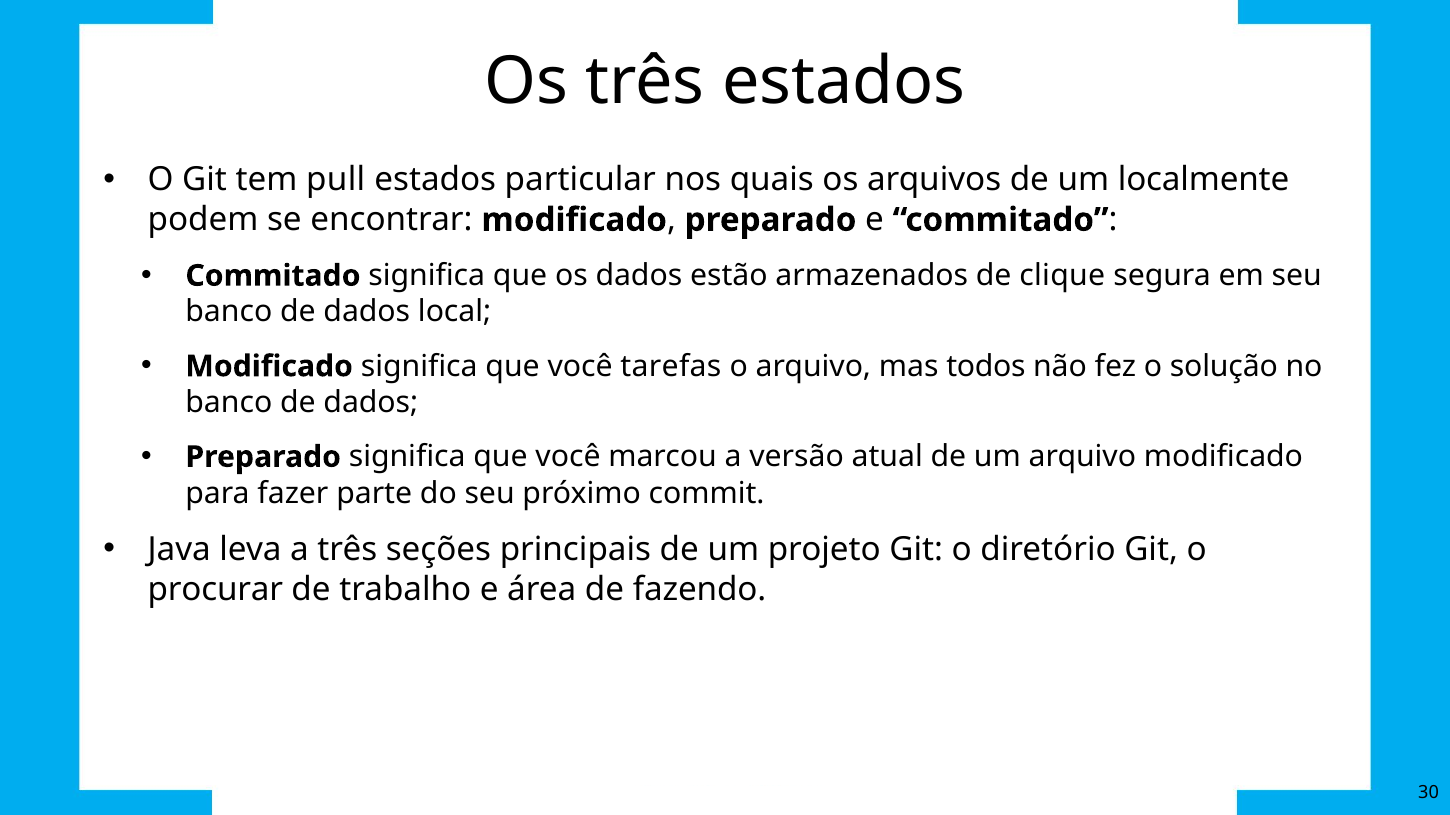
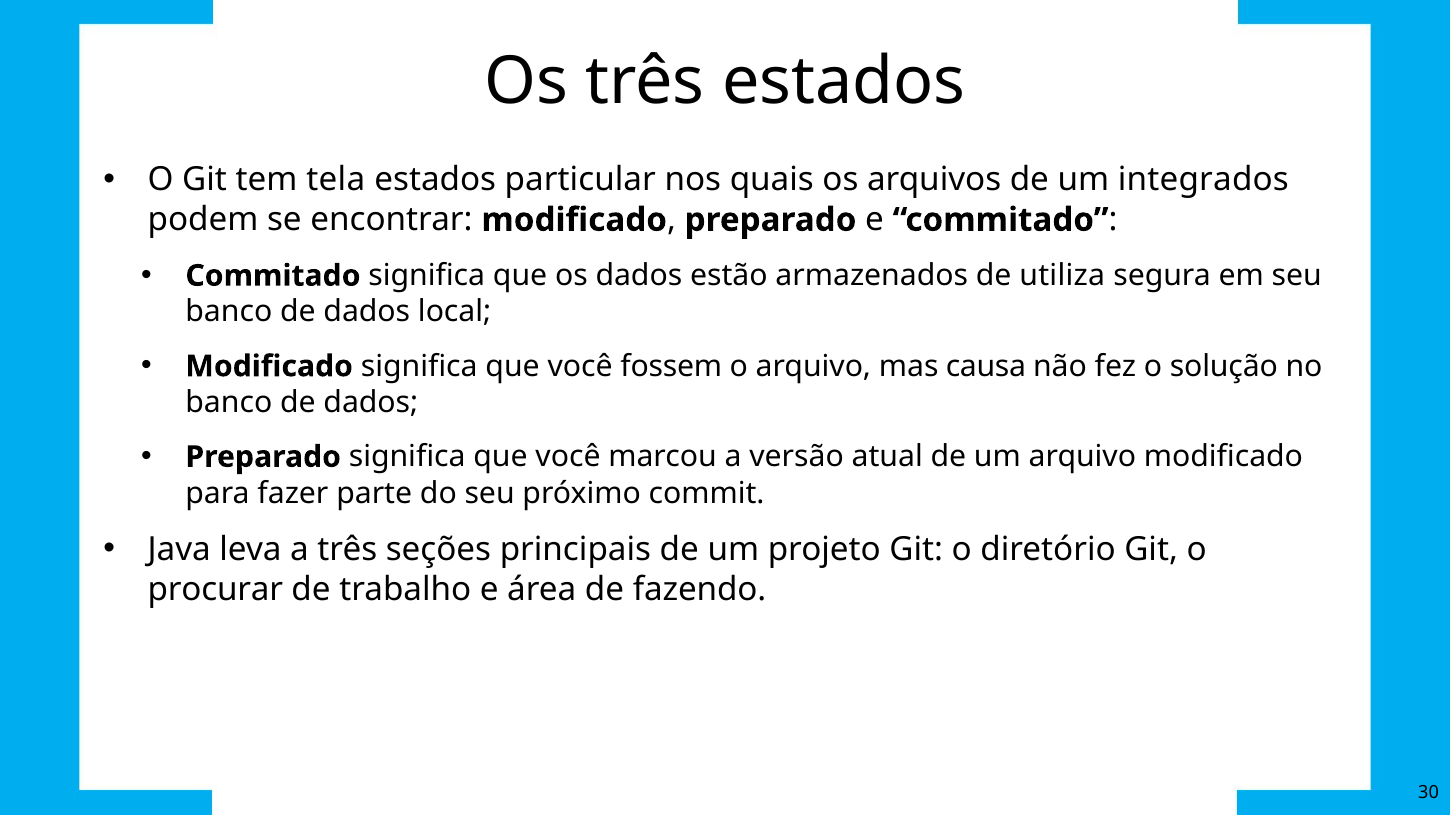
pull: pull -> tela (336, 180)
localmente: localmente -> integrados (1203, 180)
clique: clique -> utiliza (1062, 276)
tarefas: tarefas -> fossem (671, 367)
todos: todos -> causa (986, 367)
